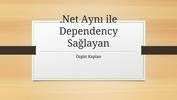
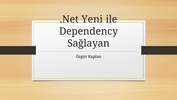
Aynı: Aynı -> Yeni (92, 19)
